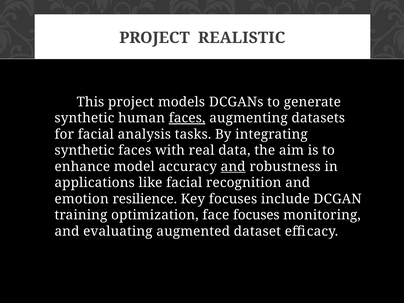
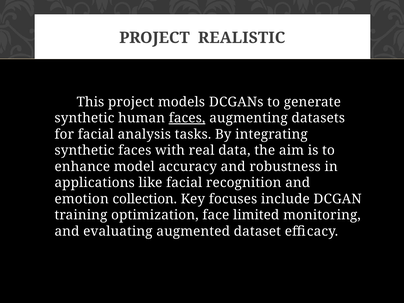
and underline: present -> none (233, 167)
resilience: resilience -> collection (145, 199)
face focuses: focuses -> limited (256, 215)
